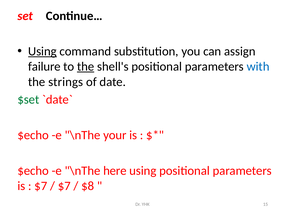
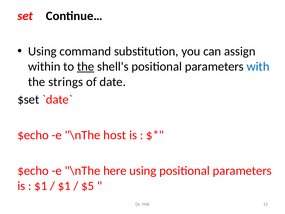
Using underline: present -> none (42, 51)
failure: failure -> within (44, 67)
$set colour: green -> black (28, 99)
your: your -> host (115, 135)
$7: $7 -> $1 (41, 186)
$7: $7 -> $1 (64, 186)
$8: $8 -> $5 (88, 186)
